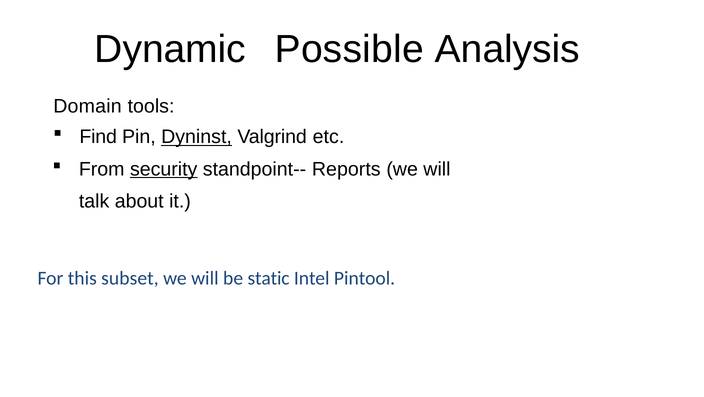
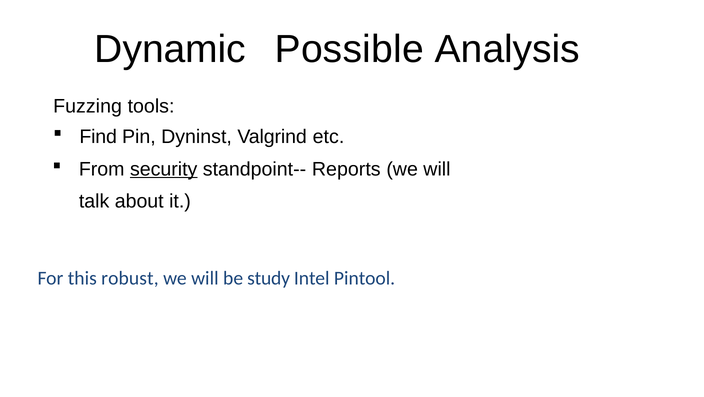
Domain: Domain -> Fuzzing (88, 106)
Dyninst underline: present -> none (197, 137)
subset: subset -> robust (130, 278)
static: static -> study (269, 278)
